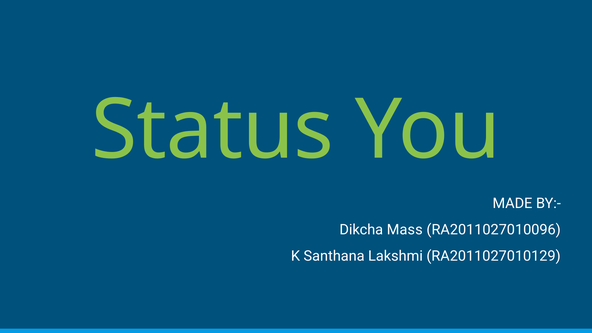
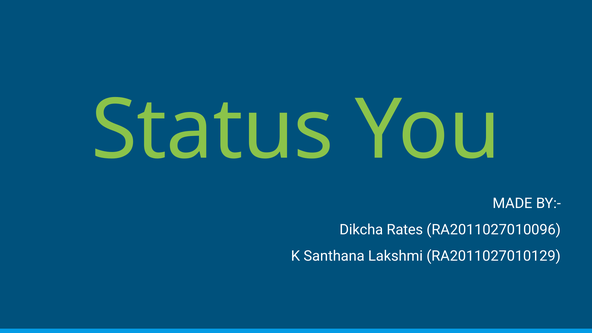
Mass: Mass -> Rates (405, 230)
